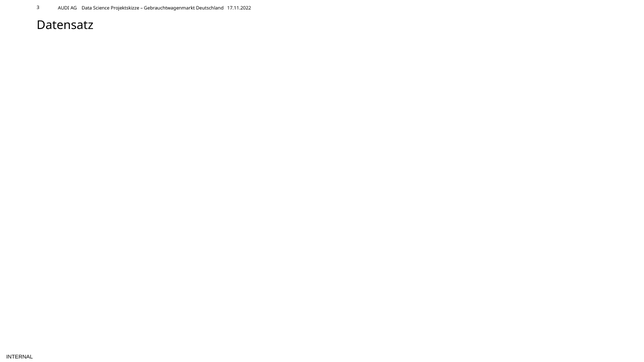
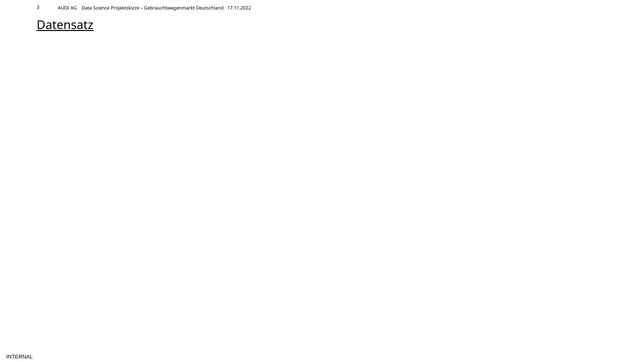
Datensatz underline: none -> present (65, 25)
